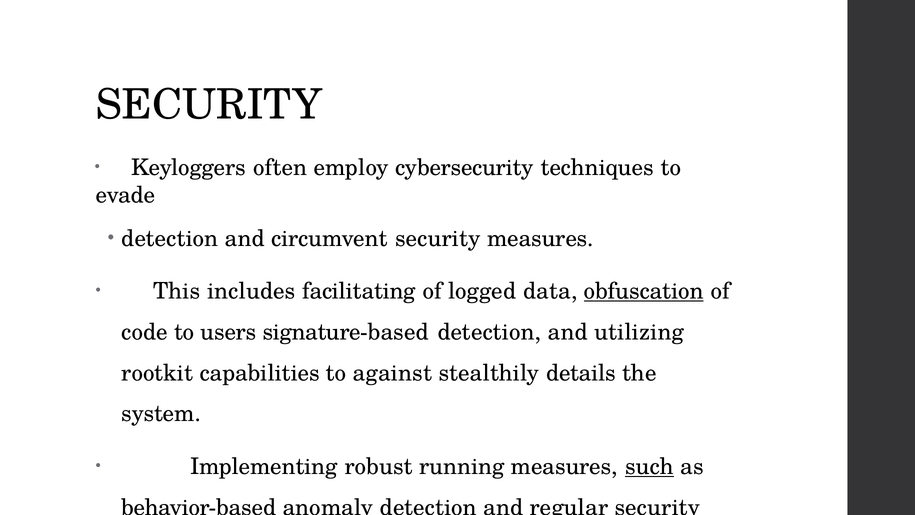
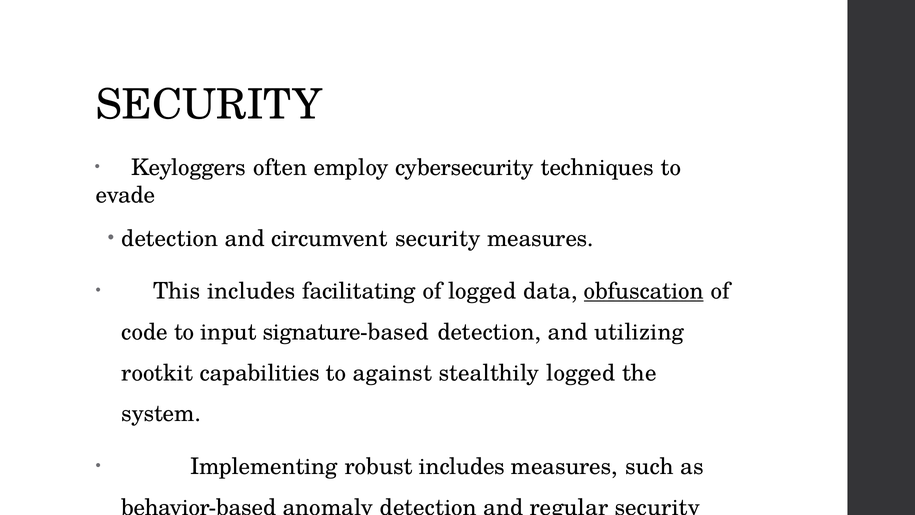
users: users -> input (228, 332)
stealthily details: details -> logged (581, 373)
robust running: running -> includes (462, 466)
such underline: present -> none (650, 466)
